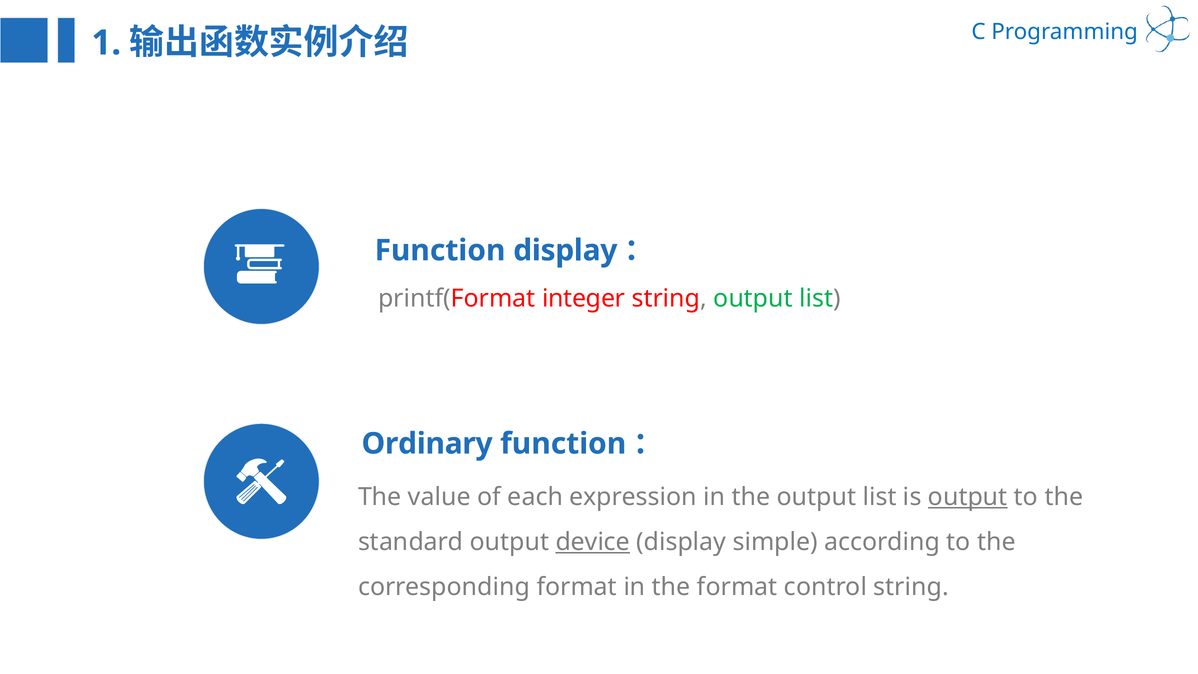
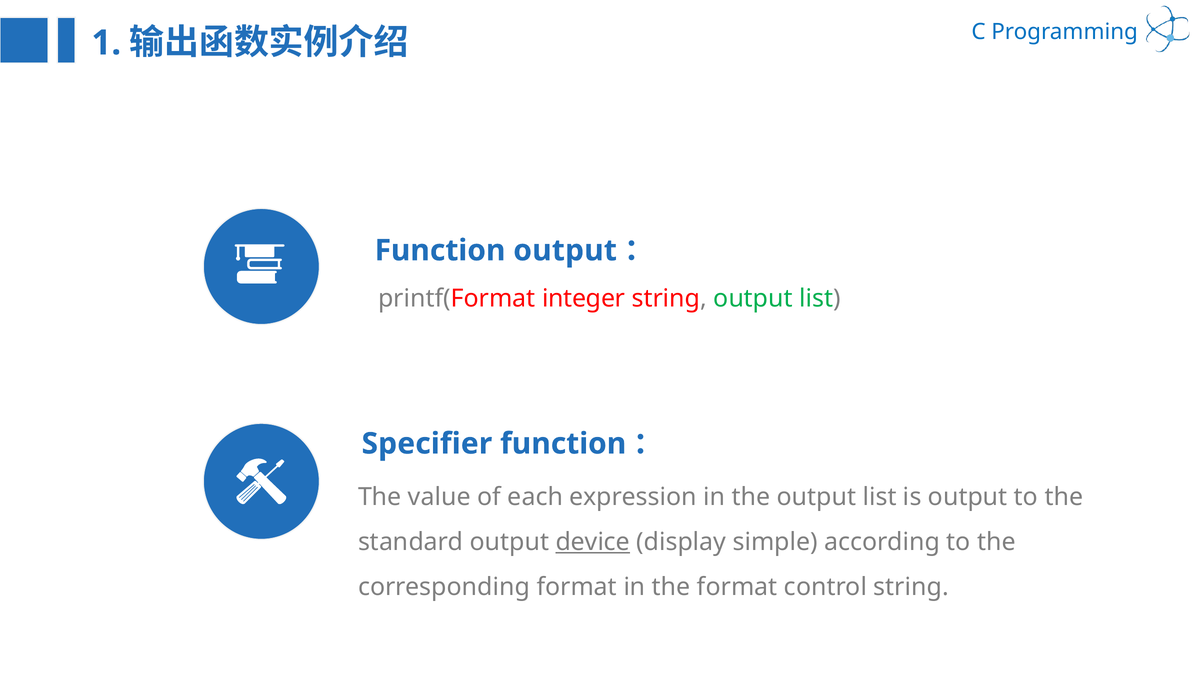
Function display: display -> output (565, 250)
Ordinary: Ordinary -> Specifier (427, 444)
output underline: present -> none (968, 497)
